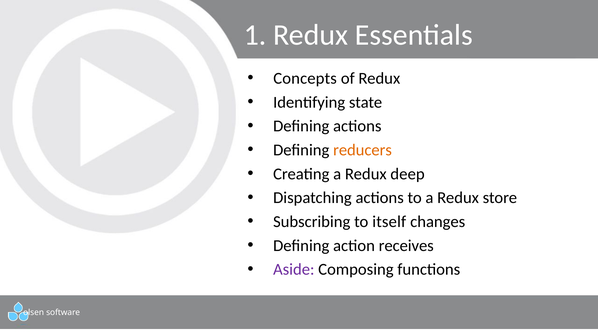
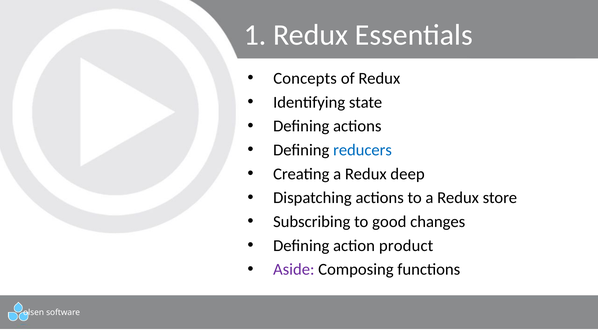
reducers colour: orange -> blue (362, 150)
itself: itself -> good (389, 222)
receives: receives -> product (406, 246)
